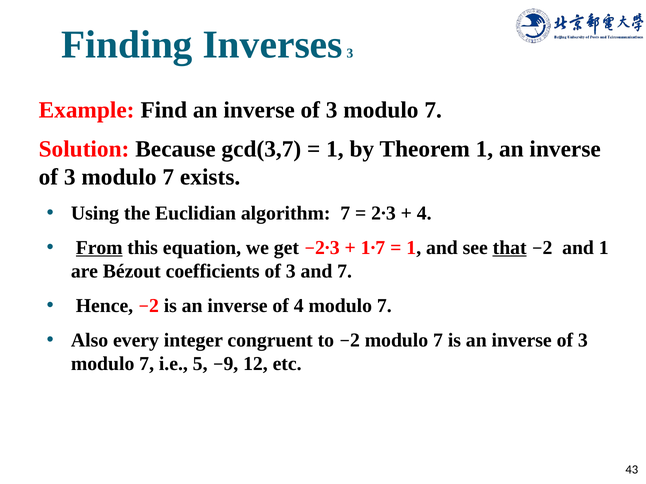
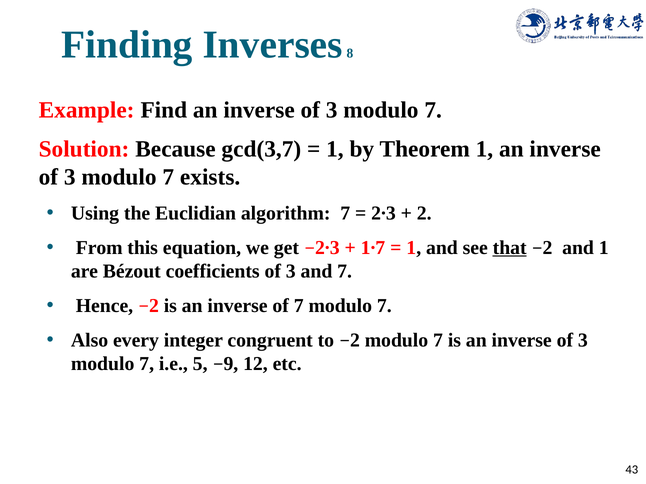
Inverses 3: 3 -> 8 (350, 53)
4: 4 -> 2 (424, 213)
From underline: present -> none (99, 248)
of 4: 4 -> 7 (299, 306)
